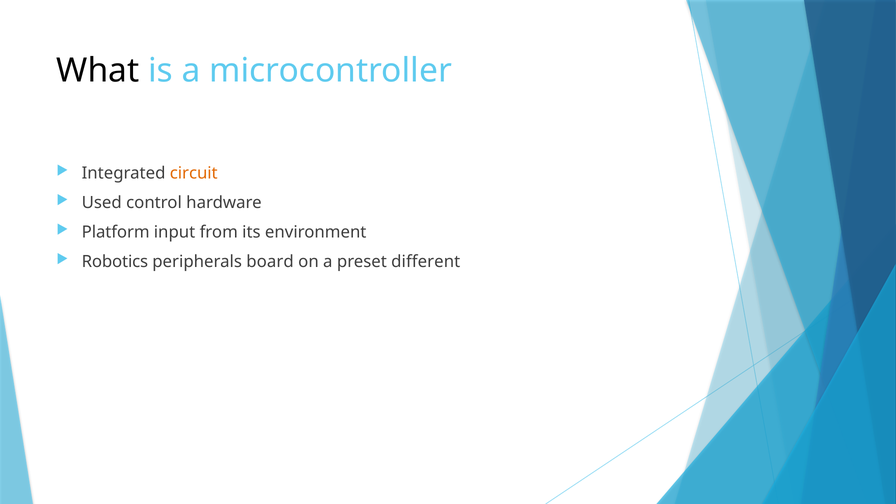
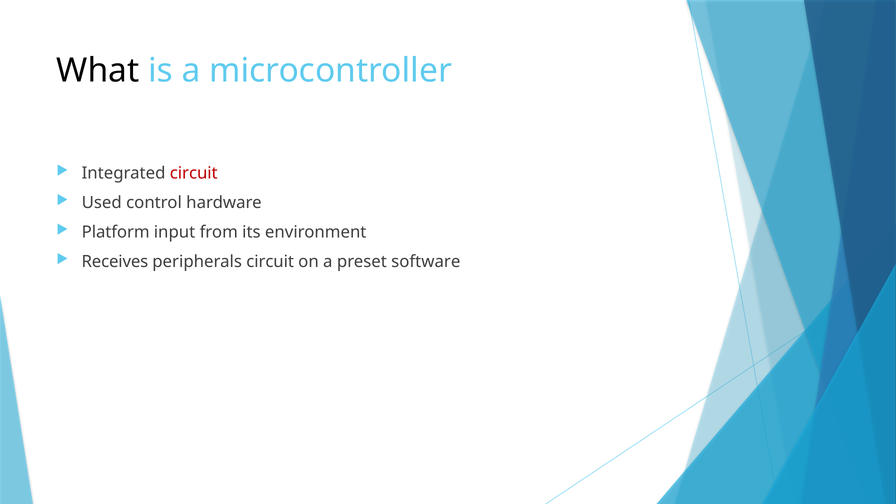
circuit colour: orange -> red (194, 173)
Robotics: Robotics -> Receives (115, 262)
peripherals board: board -> circuit (270, 262)
different: different -> software (426, 262)
